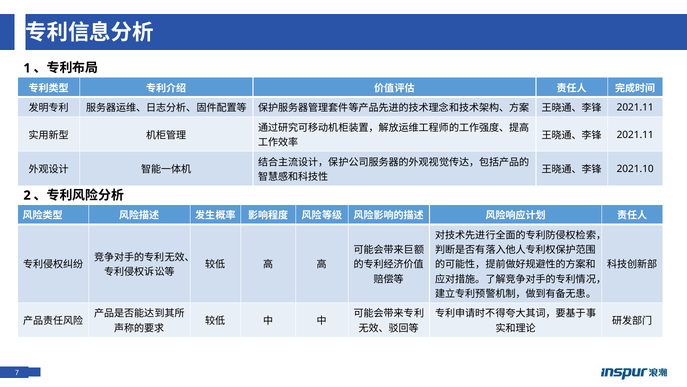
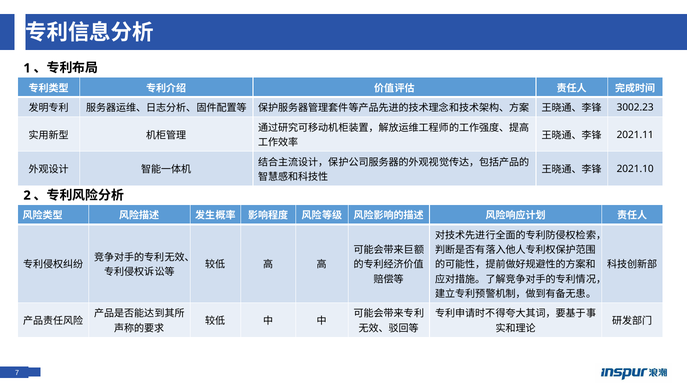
2021.11: 2021.11 -> 3002.23 (635, 107)
